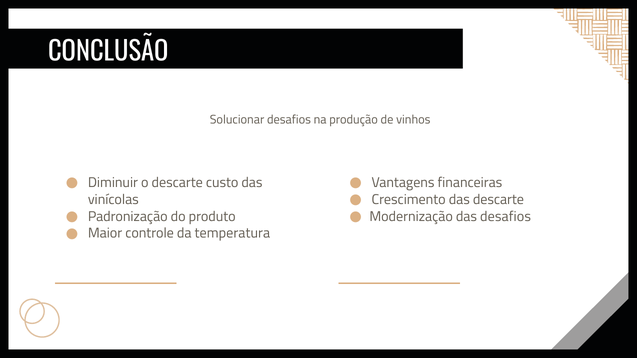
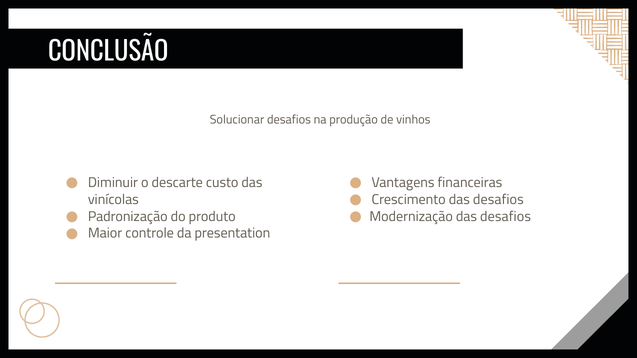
Crescimento das descarte: descarte -> desafios (498, 200)
temperatura: temperatura -> presentation (232, 234)
